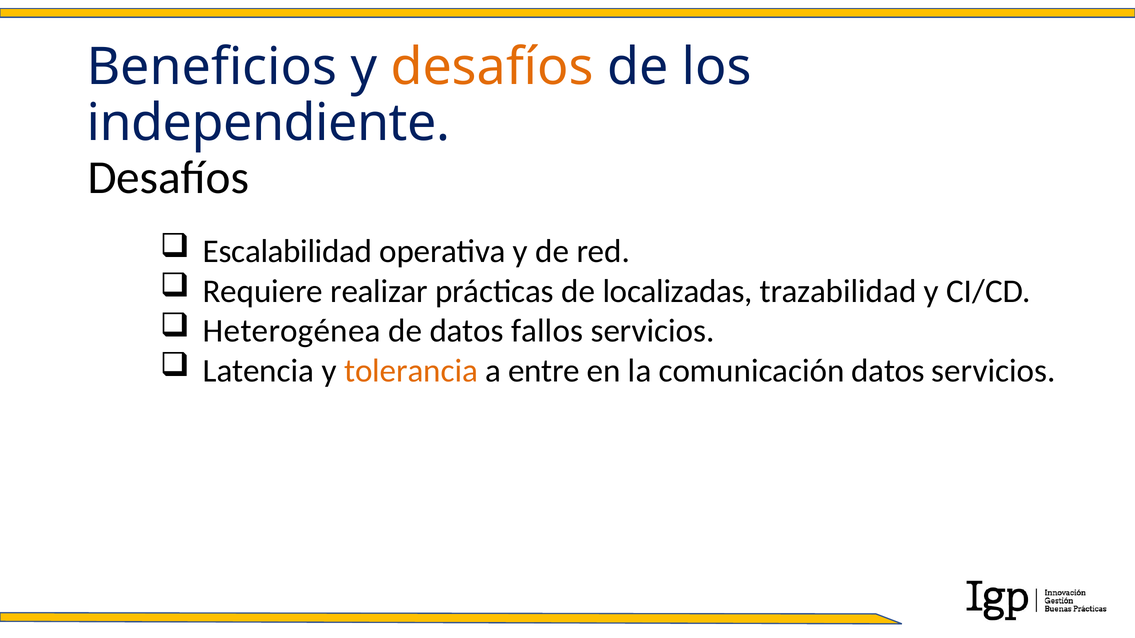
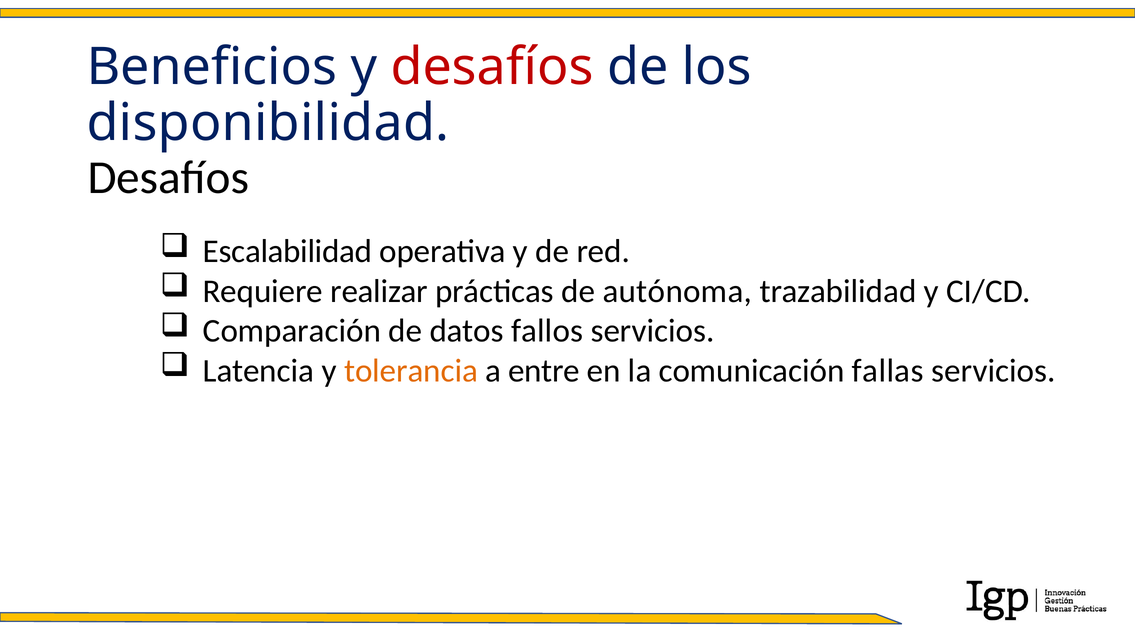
desafíos colour: orange -> red (492, 67)
independiente: independiente -> disponibilidad (268, 123)
localizadas: localizadas -> autónoma (677, 291)
Heterogénea: Heterogénea -> Comparación (292, 331)
comunicación datos: datos -> fallas (888, 371)
